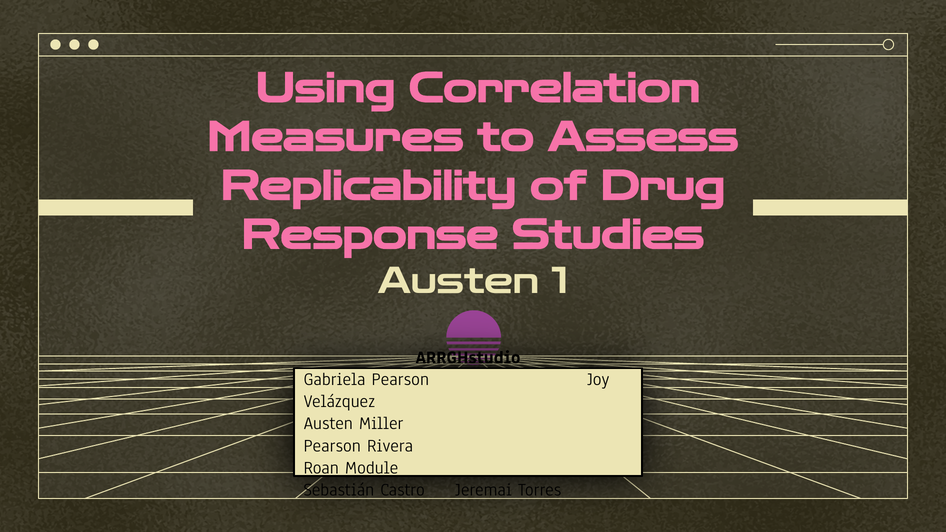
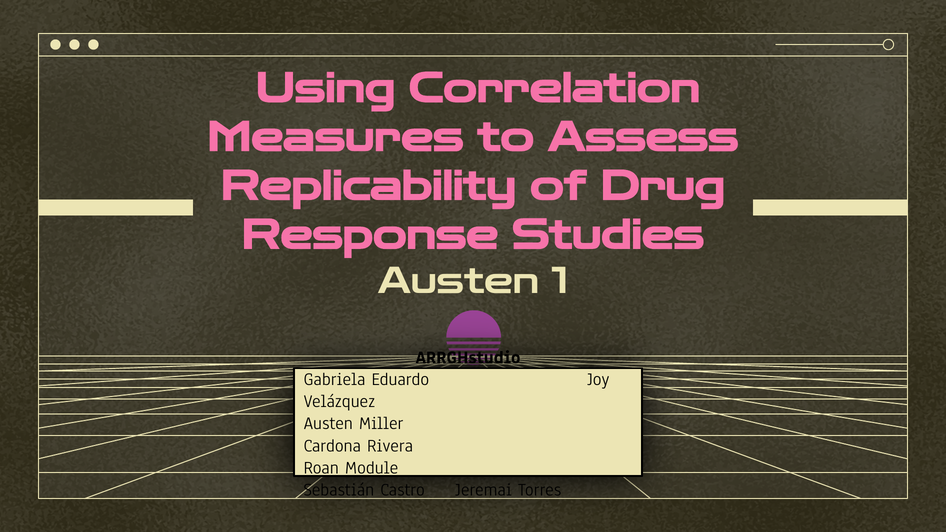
Gabriela Pearson: Pearson -> Eduardo (400, 379)
Pearson: Pearson -> Cardona (332, 446)
